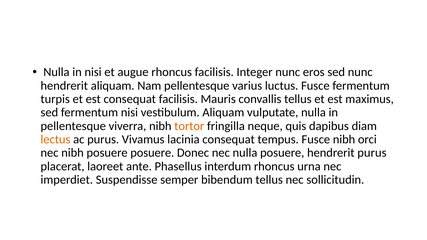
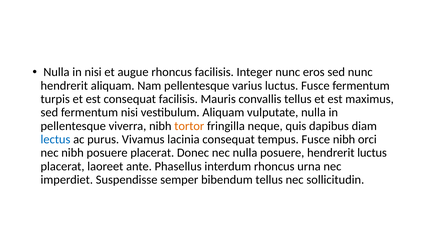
lectus colour: orange -> blue (55, 139)
posuere posuere: posuere -> placerat (152, 153)
hendrerit purus: purus -> luctus (372, 153)
